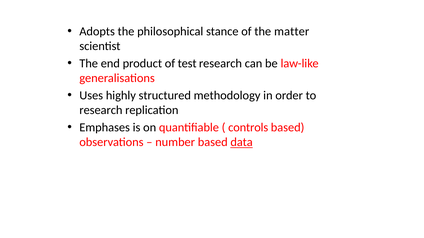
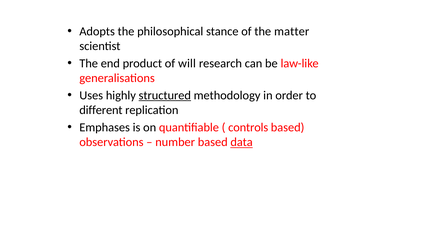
test: test -> will (187, 64)
structured underline: none -> present (165, 96)
research: research -> different (101, 110)
